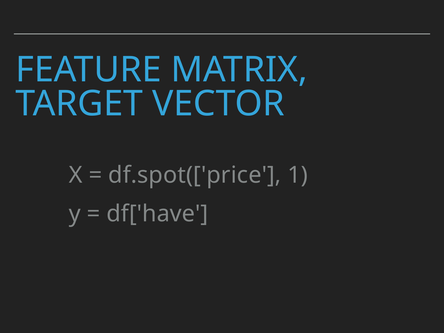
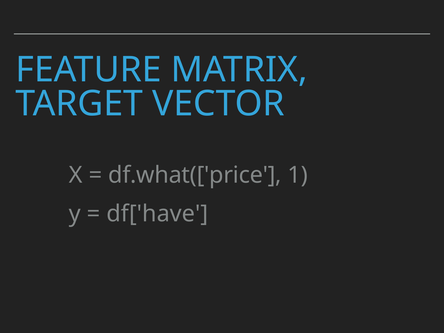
df.spot(['price: df.spot(['price -> df.what(['price (195, 175)
